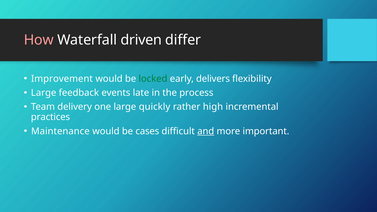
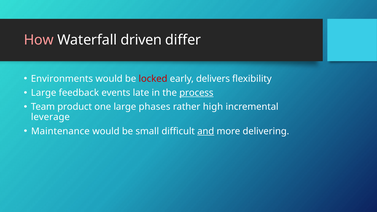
Improvement: Improvement -> Environments (62, 79)
locked colour: green -> red (153, 79)
process underline: none -> present (196, 93)
delivery: delivery -> product (75, 107)
quickly: quickly -> phases (155, 107)
practices: practices -> leverage (50, 117)
cases: cases -> small (147, 131)
important: important -> delivering (266, 131)
